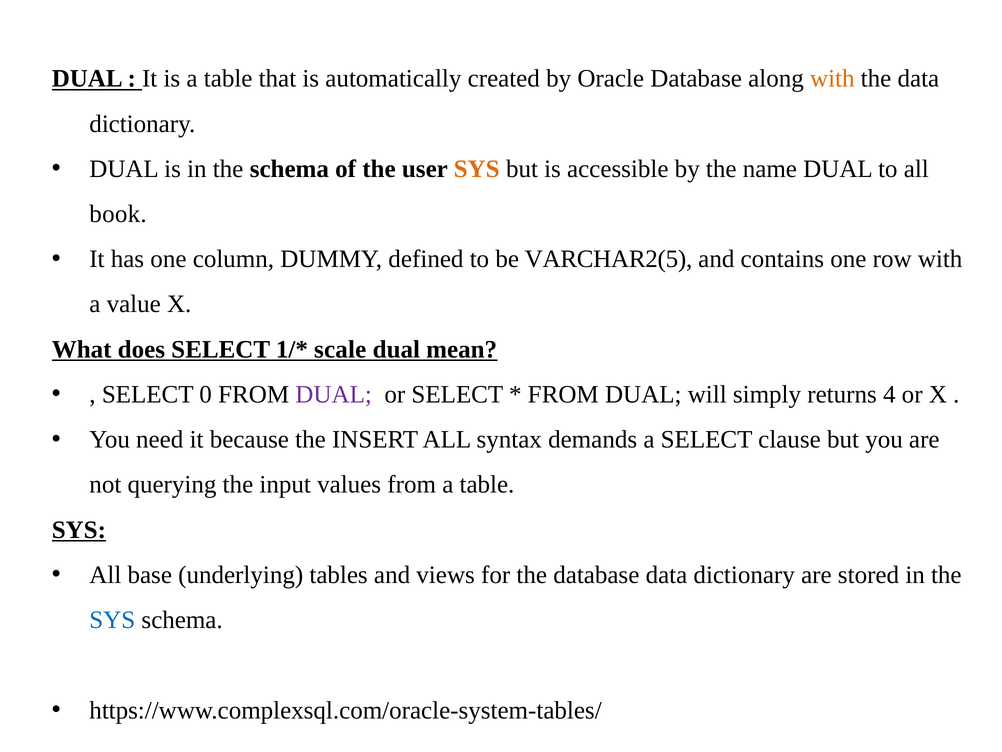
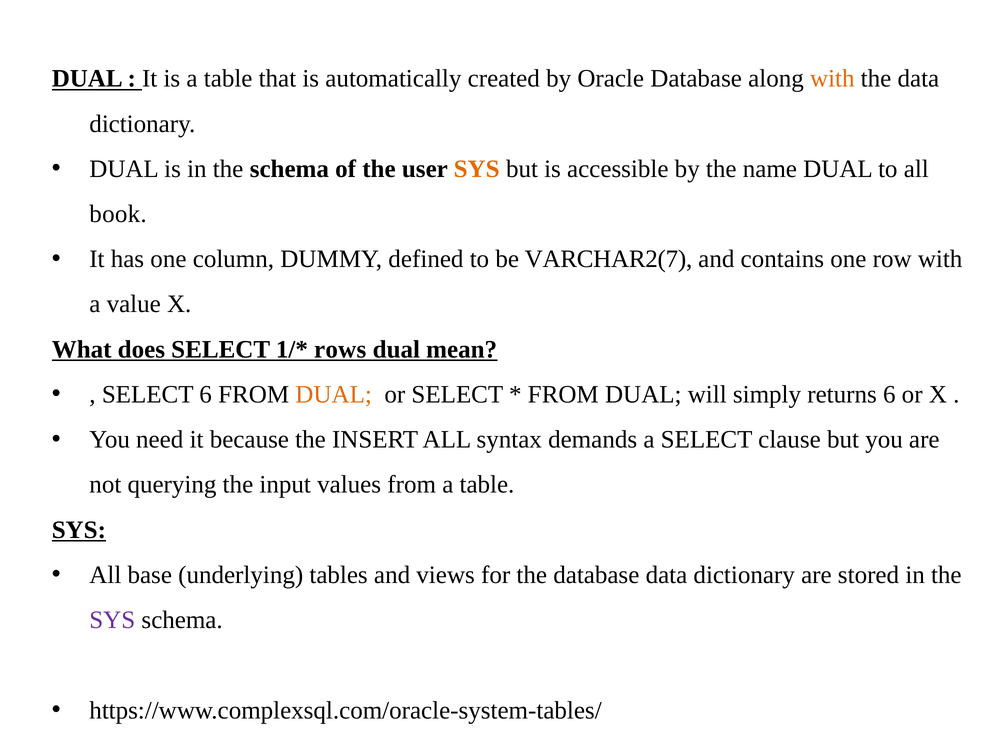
VARCHAR2(5: VARCHAR2(5 -> VARCHAR2(7 (609, 259)
scale: scale -> rows (340, 349)
SELECT 0: 0 -> 6 (206, 394)
DUAL colour: purple -> orange (334, 394)
returns 4: 4 -> 6 (889, 394)
SYS colour: blue -> purple (112, 620)
